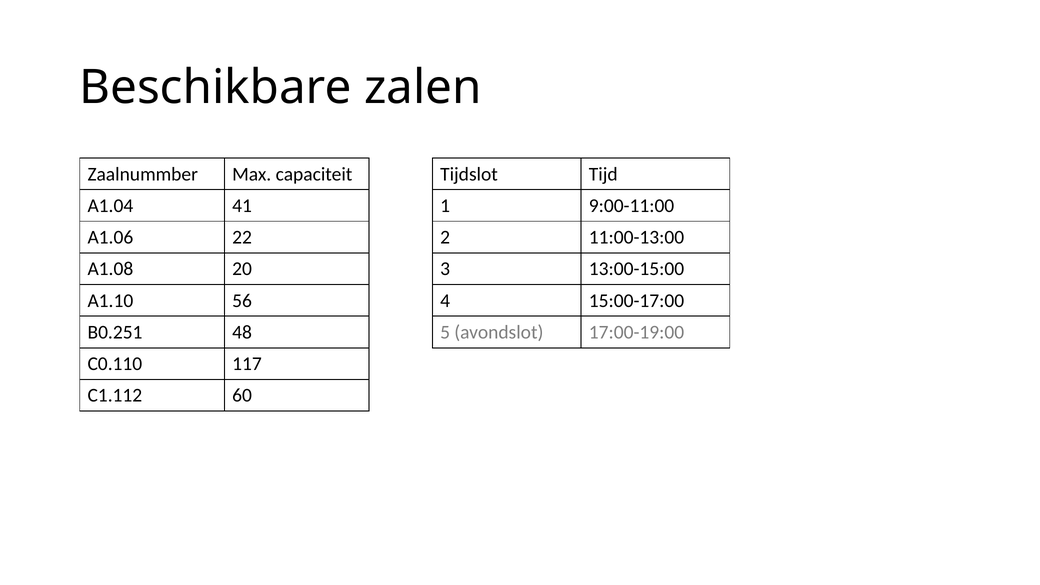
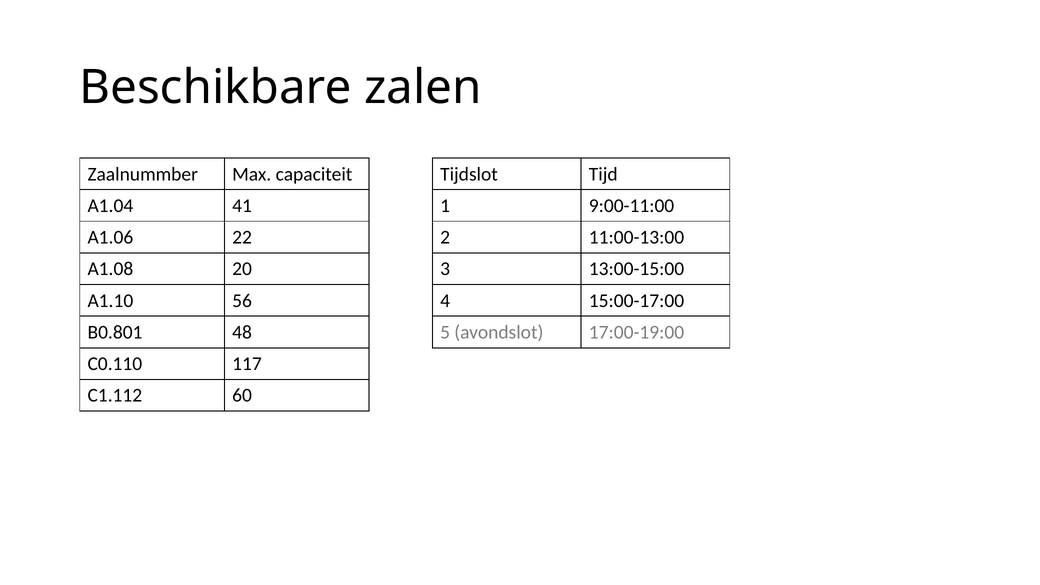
B0.251: B0.251 -> B0.801 (115, 332)
